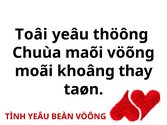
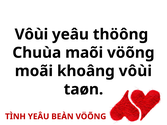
Toâi: Toâi -> Vôùi (31, 34)
khoâng thay: thay -> vôùi (135, 71)
